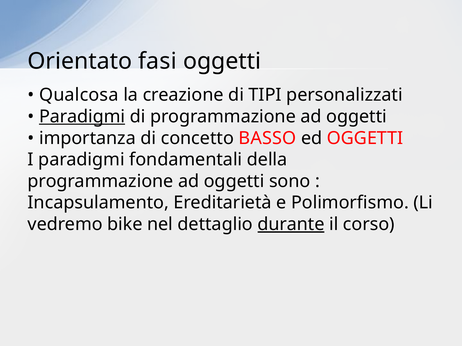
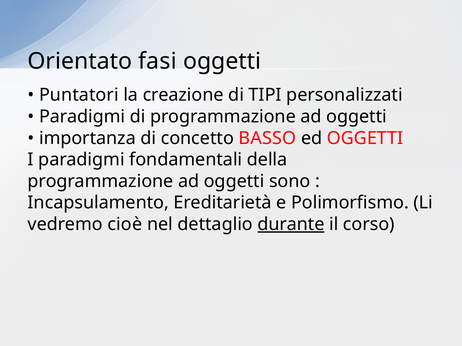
Qualcosa: Qualcosa -> Puntatori (79, 95)
Paradigmi underline: present -> none (82, 117)
bike: bike -> cioè (125, 225)
